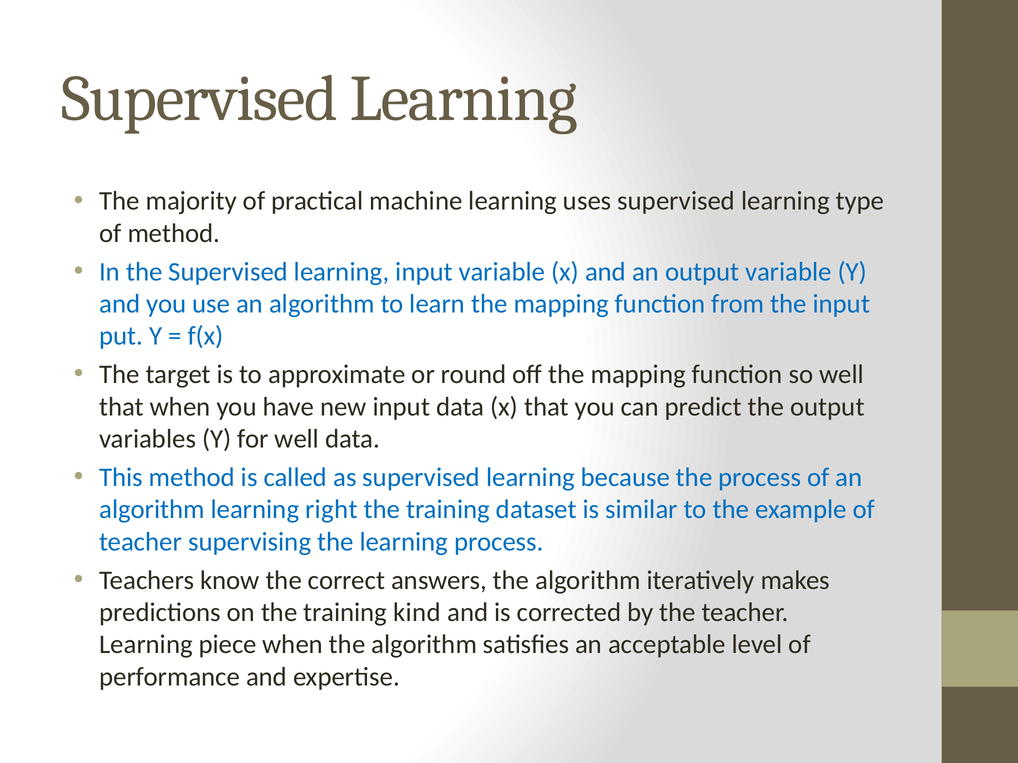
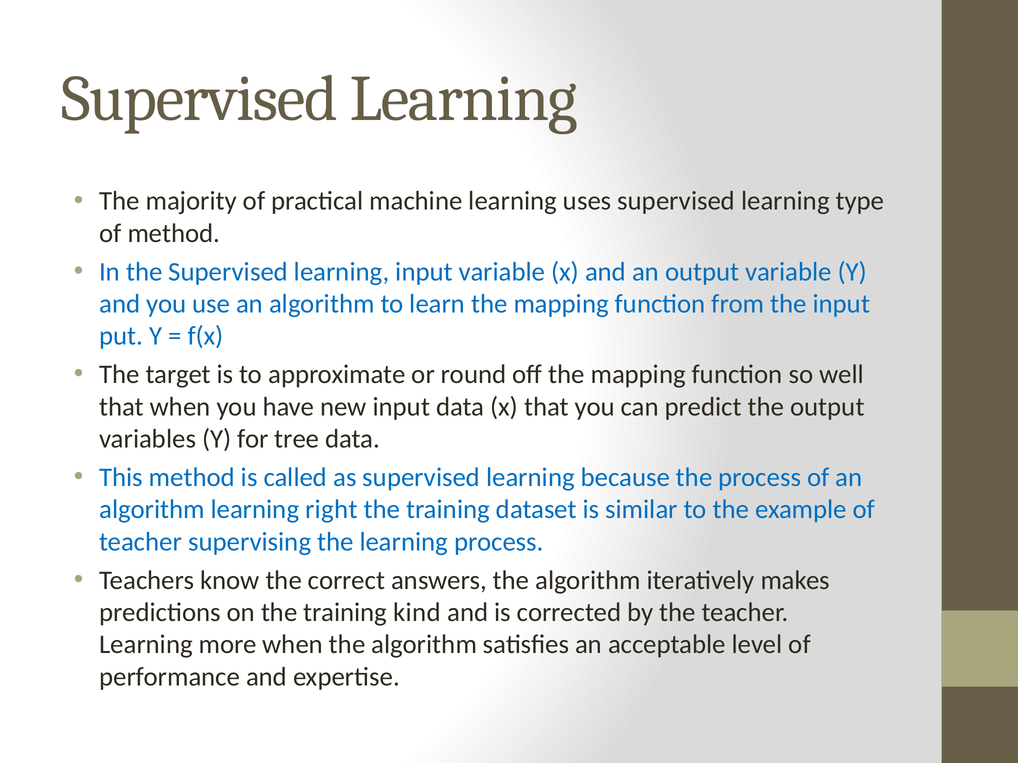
for well: well -> tree (297, 439)
piece: piece -> more (228, 645)
